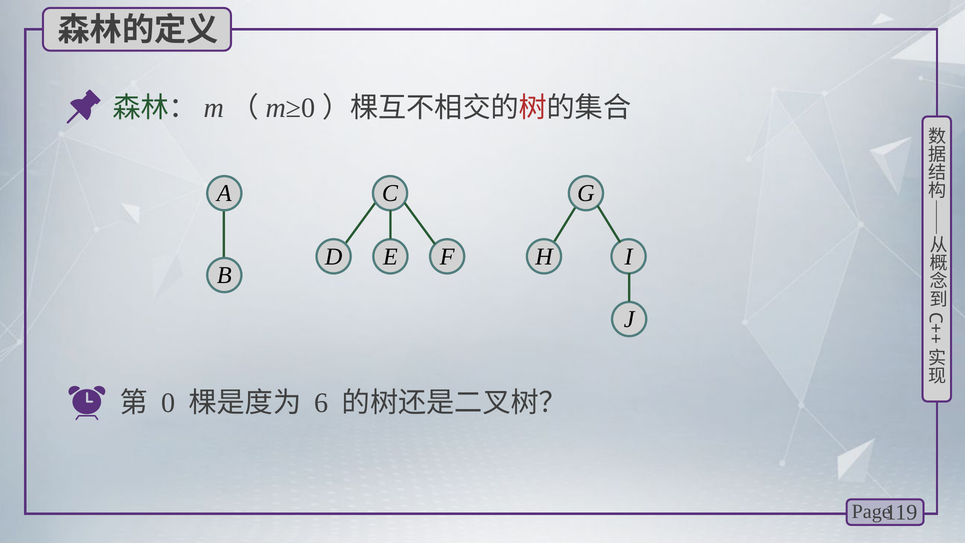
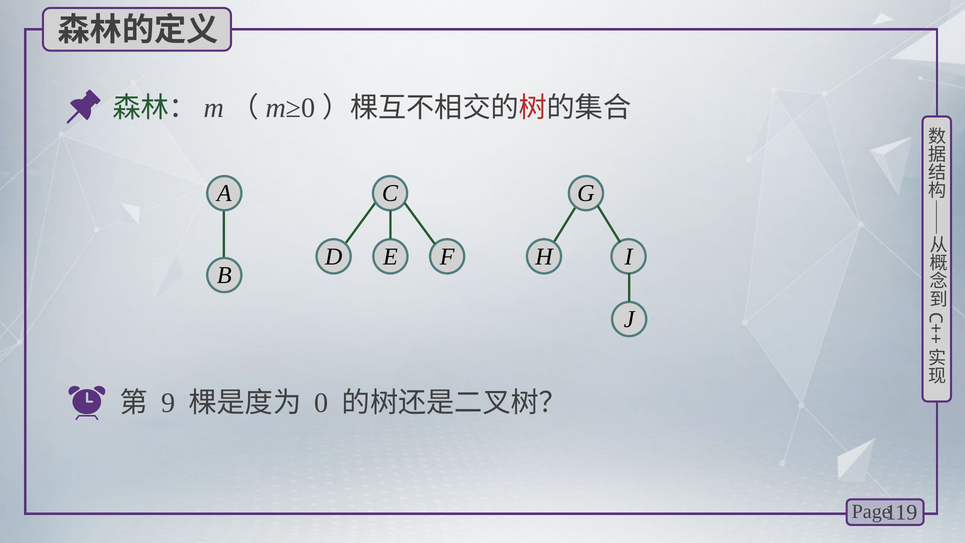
0: 0 -> 9 (168, 403)
6: 6 -> 0 (321, 403)
